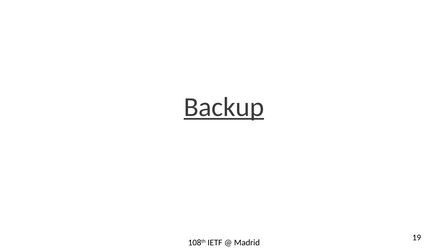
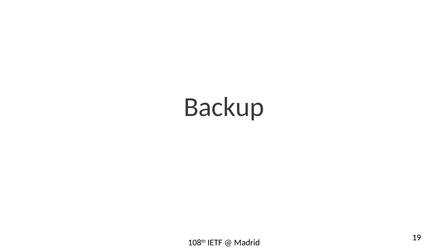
Backup underline: present -> none (224, 107)
